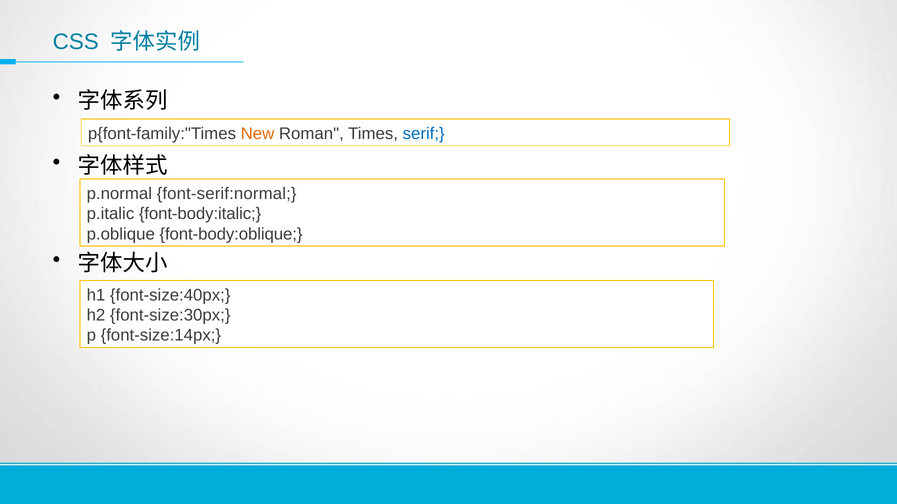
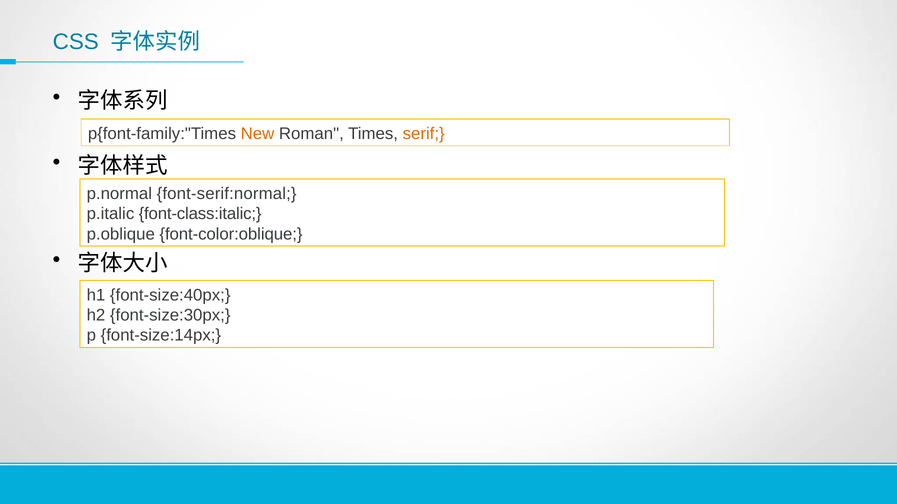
serif colour: blue -> orange (424, 134)
font-body:italic: font-body:italic -> font-class:italic (200, 214)
font-body:oblique: font-body:oblique -> font-color:oblique (231, 234)
